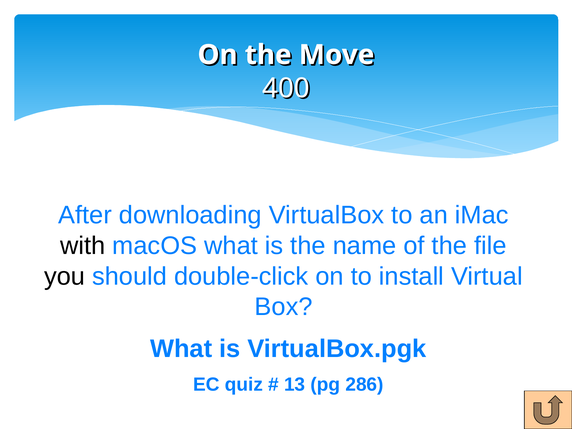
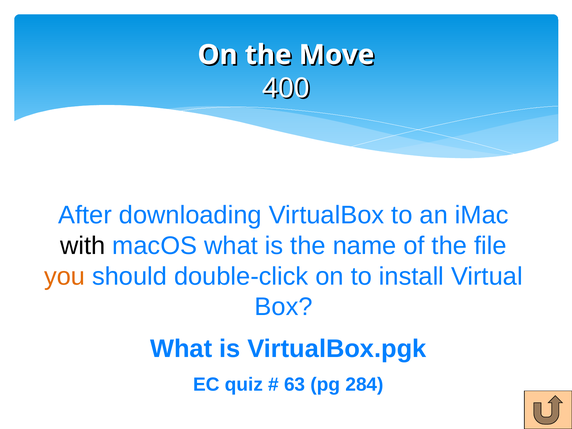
you colour: black -> orange (65, 276)
13: 13 -> 63 (295, 385)
286: 286 -> 284 (365, 385)
